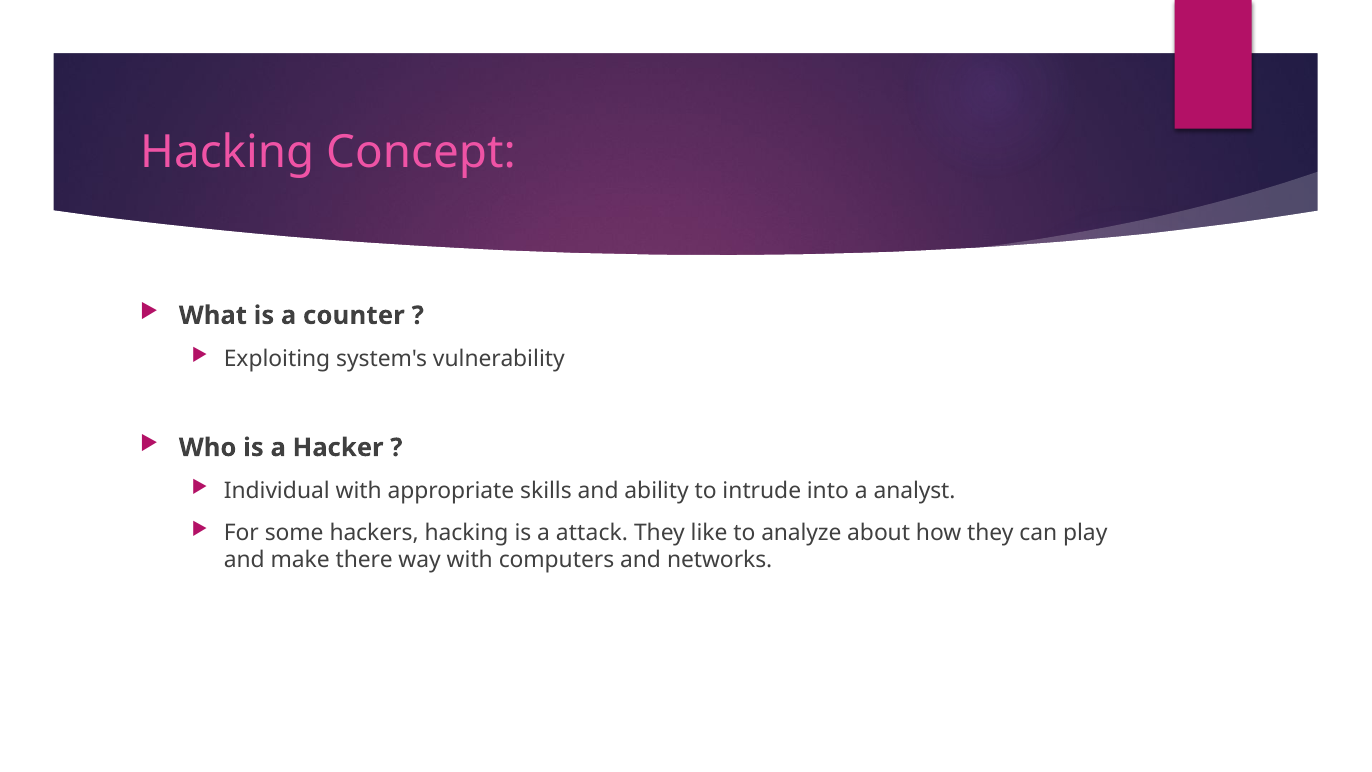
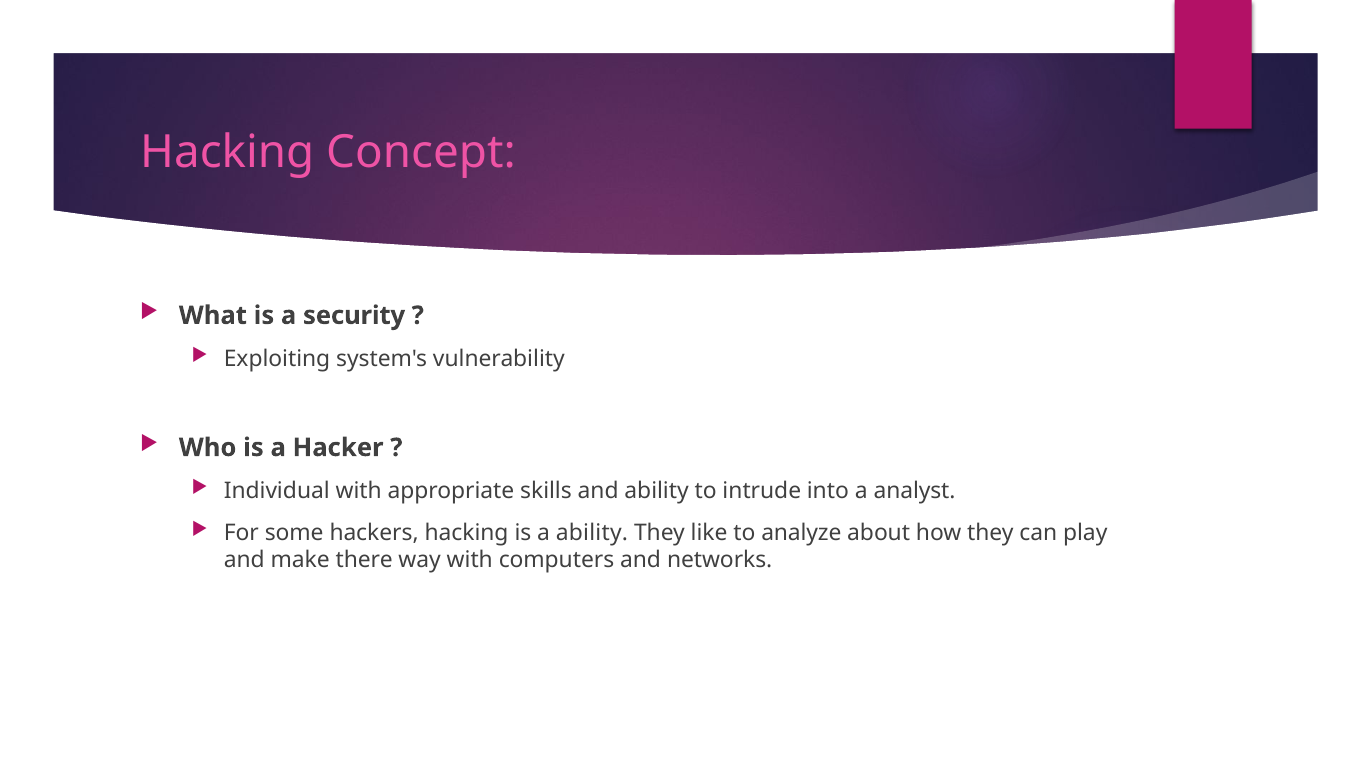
counter: counter -> security (354, 315)
a attack: attack -> ability (592, 532)
